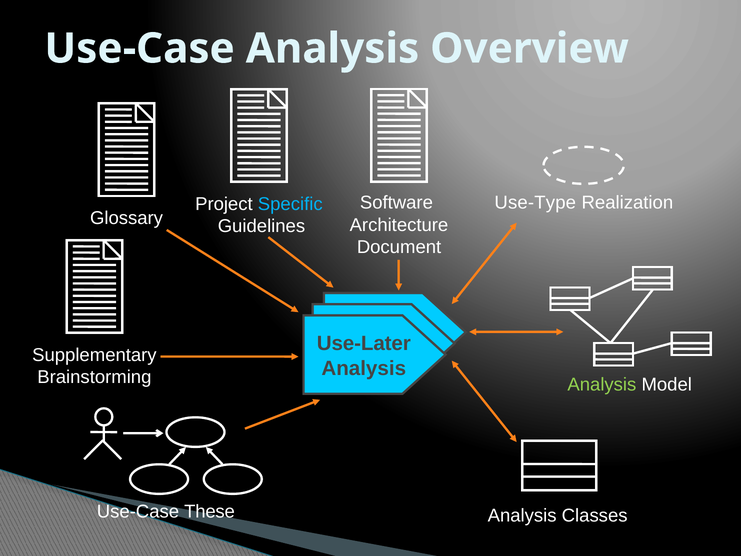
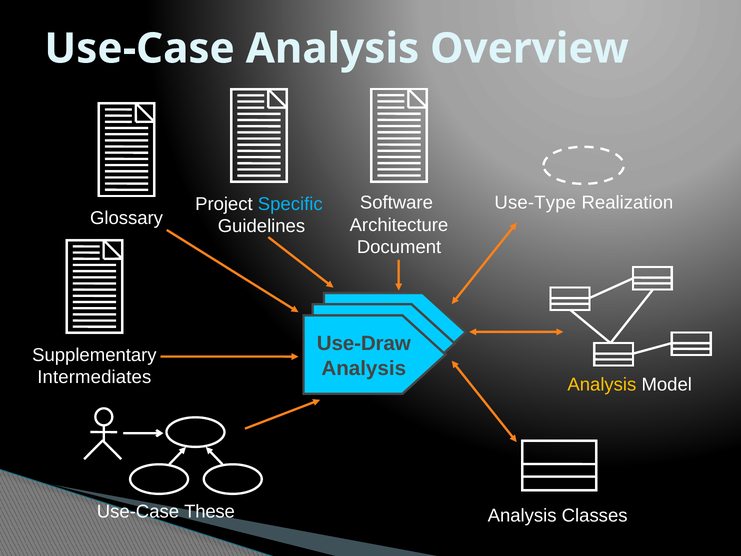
Use-Later: Use-Later -> Use-Draw (364, 344)
Brainstorming: Brainstorming -> Intermediates (94, 377)
Analysis colour: light green -> yellow (602, 385)
